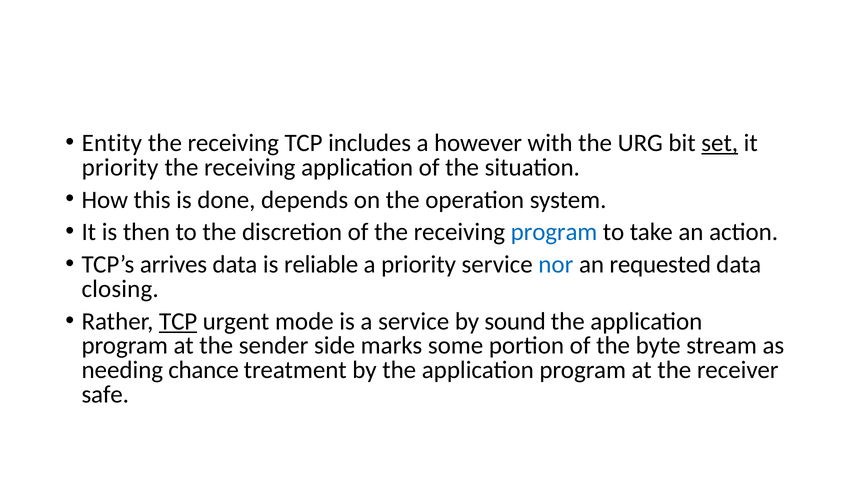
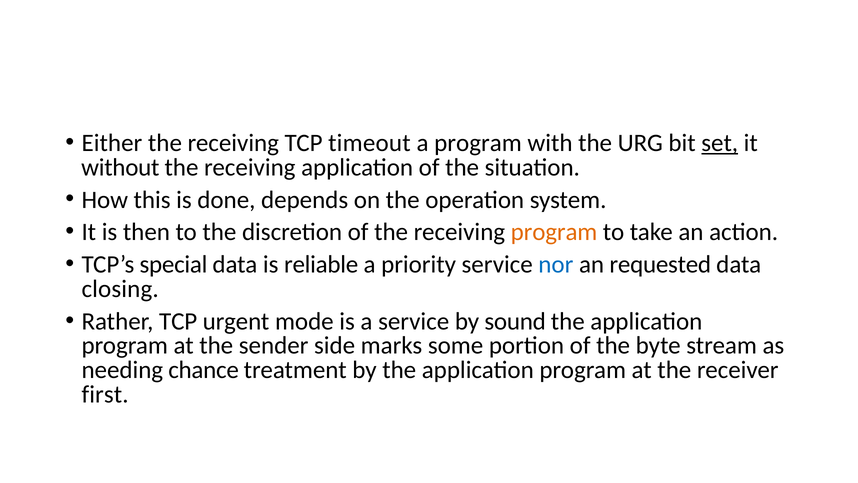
Entity: Entity -> Either (112, 143)
includes: includes -> timeout (369, 143)
a however: however -> program (478, 143)
priority: priority -> without (120, 167)
program colour: blue -> orange (554, 232)
arrives: arrives -> special (173, 264)
TCP underline: present -> none (178, 321)
safe: safe -> first (105, 394)
